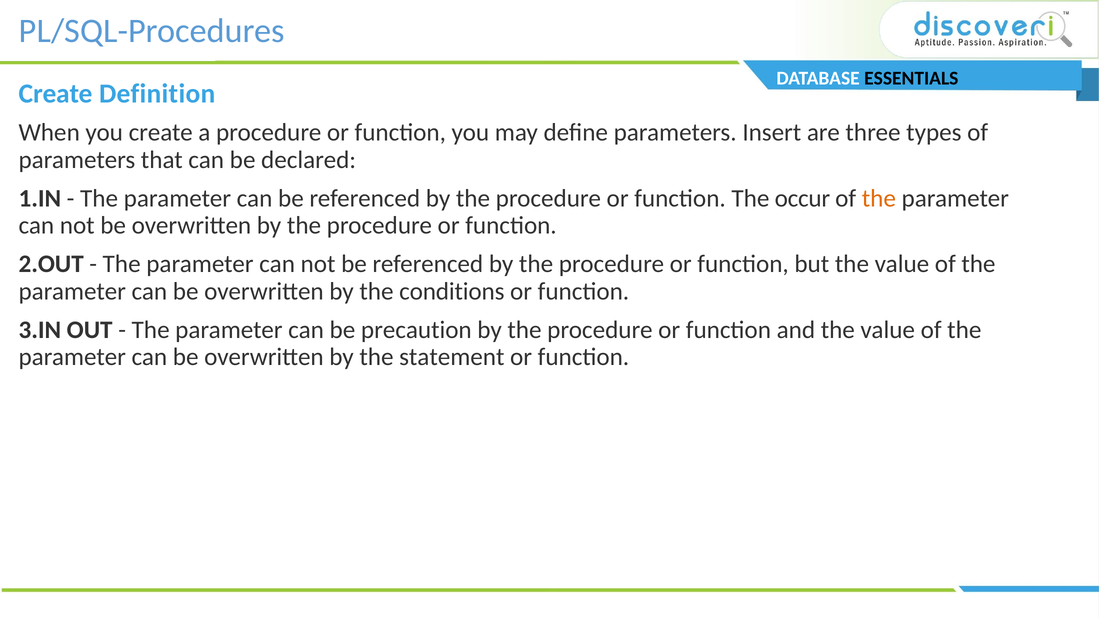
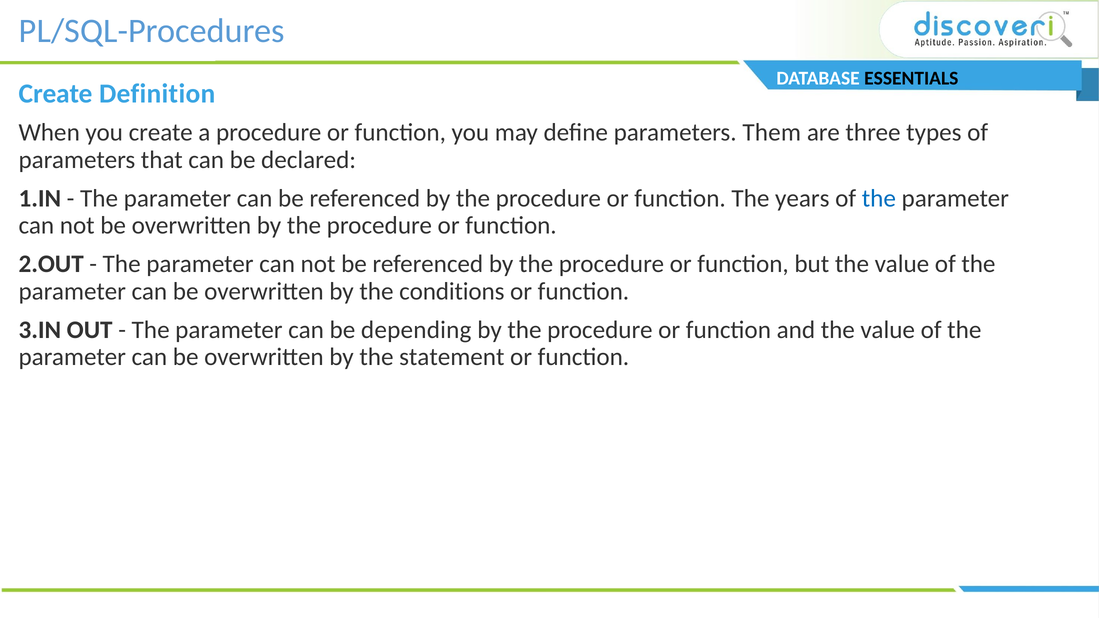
Insert: Insert -> Them (772, 133)
occur: occur -> years (802, 198)
the colour: orange -> blue (879, 198)
precaution: precaution -> depending (416, 330)
